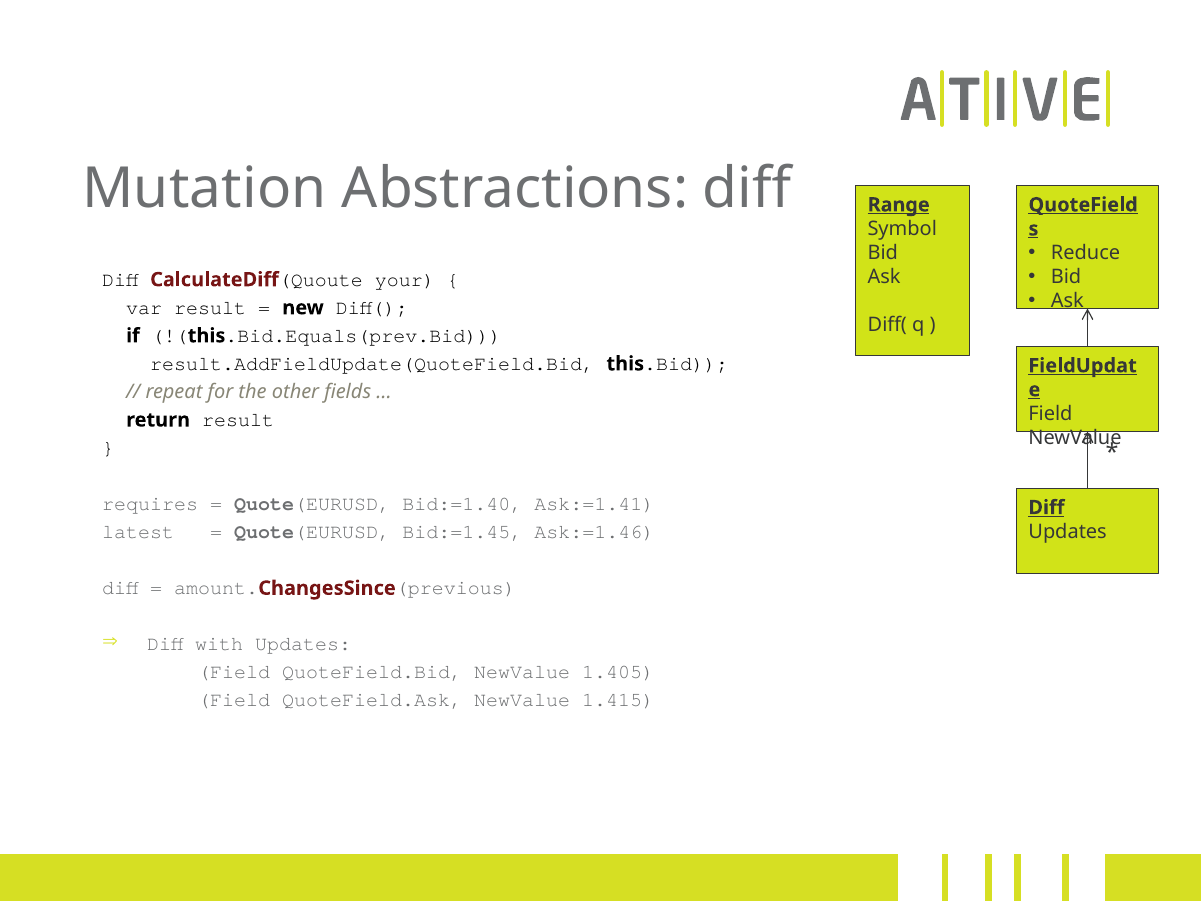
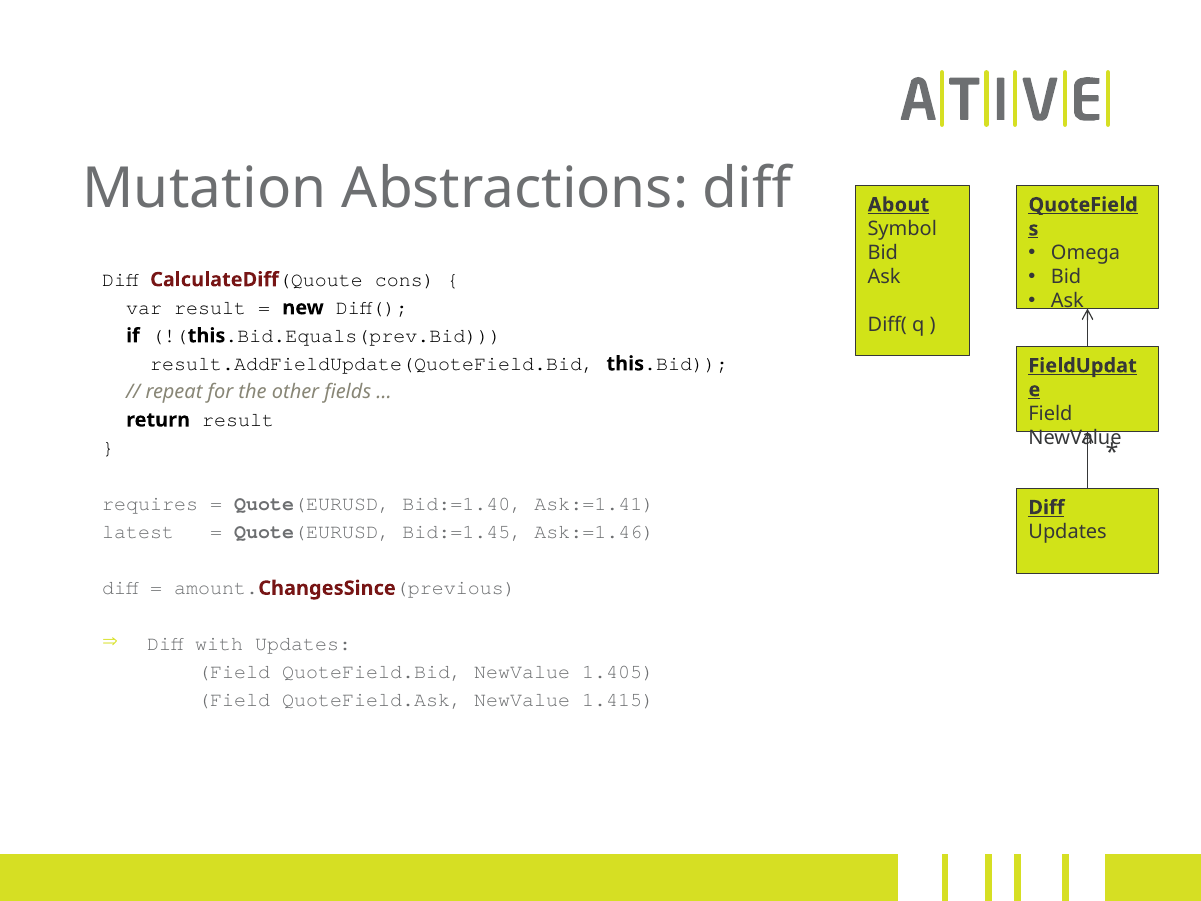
Range: Range -> About (898, 205)
Reduce: Reduce -> Omega (1086, 253)
your: your -> cons (405, 280)
